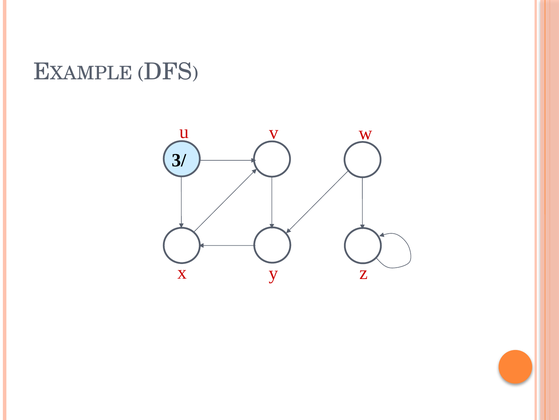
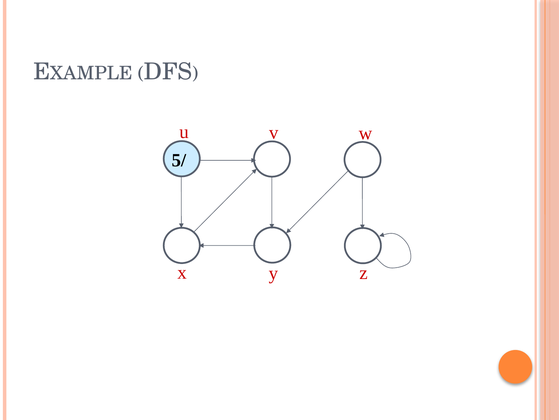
3/: 3/ -> 5/ (179, 160)
